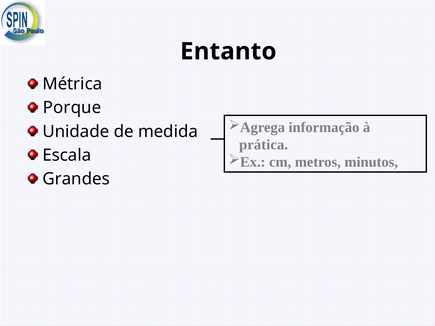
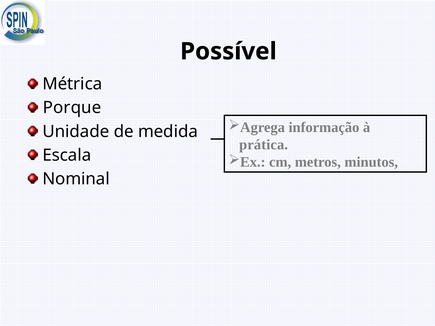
Entanto: Entanto -> Possível (228, 51)
Grandes: Grandes -> Nominal (76, 179)
